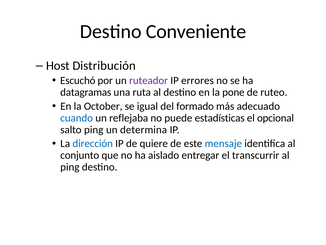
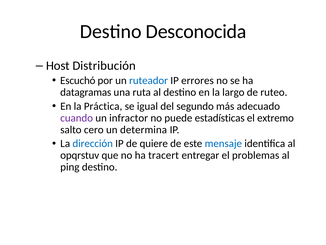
Conveniente: Conveniente -> Desconocida (196, 32)
ruteador colour: purple -> blue (149, 80)
pone: pone -> largo (233, 92)
October: October -> Práctica (103, 106)
formado: formado -> segundo (195, 106)
cuando colour: blue -> purple (77, 118)
reflejaba: reflejaba -> infractor (129, 118)
opcional: opcional -> extremo (276, 118)
salto ping: ping -> cero (94, 129)
conjunto: conjunto -> opqrstuv (80, 155)
aislado: aislado -> tracert (164, 155)
transcurrir: transcurrir -> problemas (256, 155)
